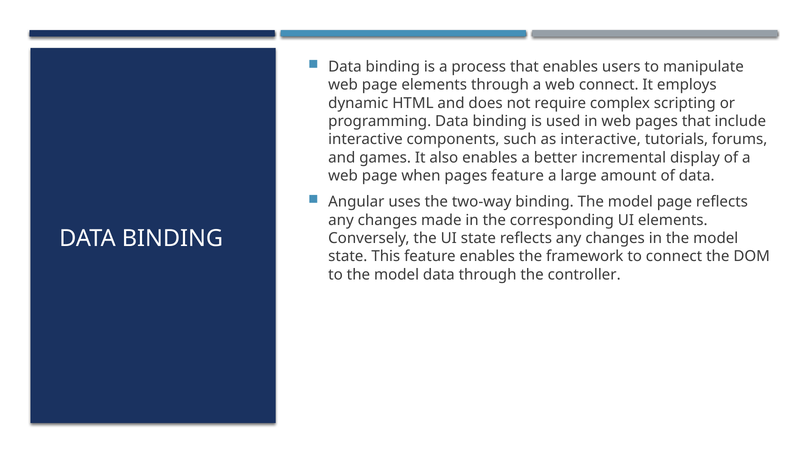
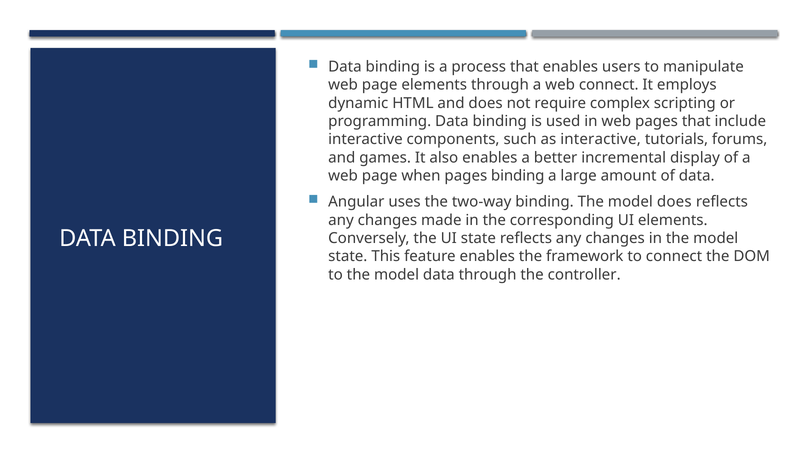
pages feature: feature -> binding (518, 176)
model page: page -> does (674, 202)
